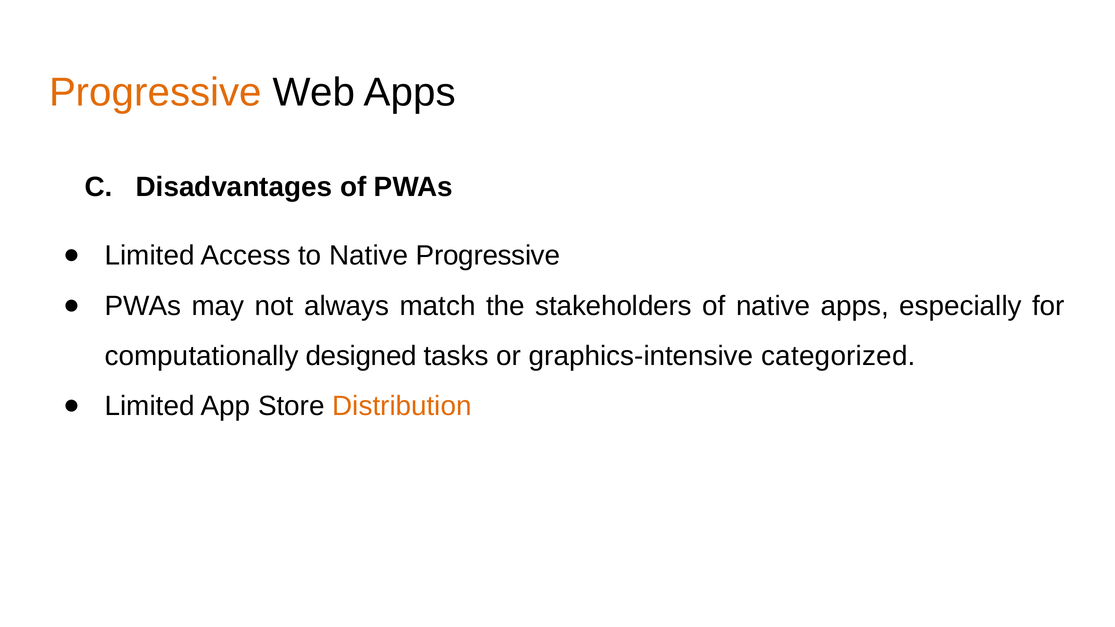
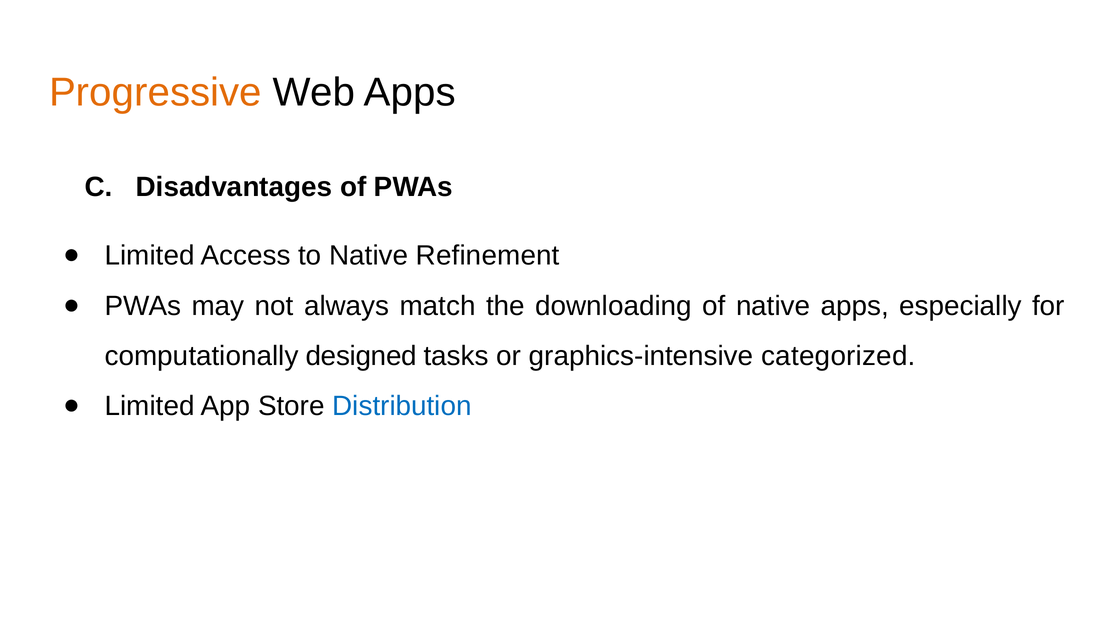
Native Progressive: Progressive -> Refinement (488, 256)
stakeholders: stakeholders -> downloading (614, 306)
Distribution colour: orange -> blue (402, 406)
